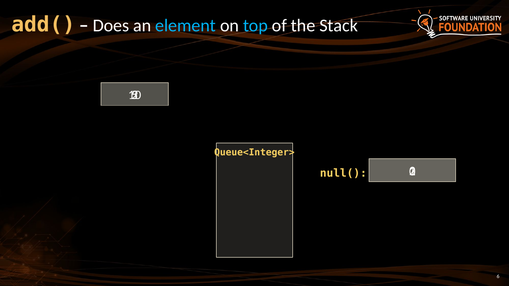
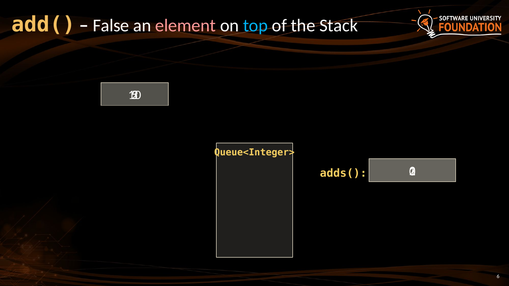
Does: Does -> False (111, 26)
element colour: light blue -> pink (186, 26)
null(: null( -> adds( (343, 173)
